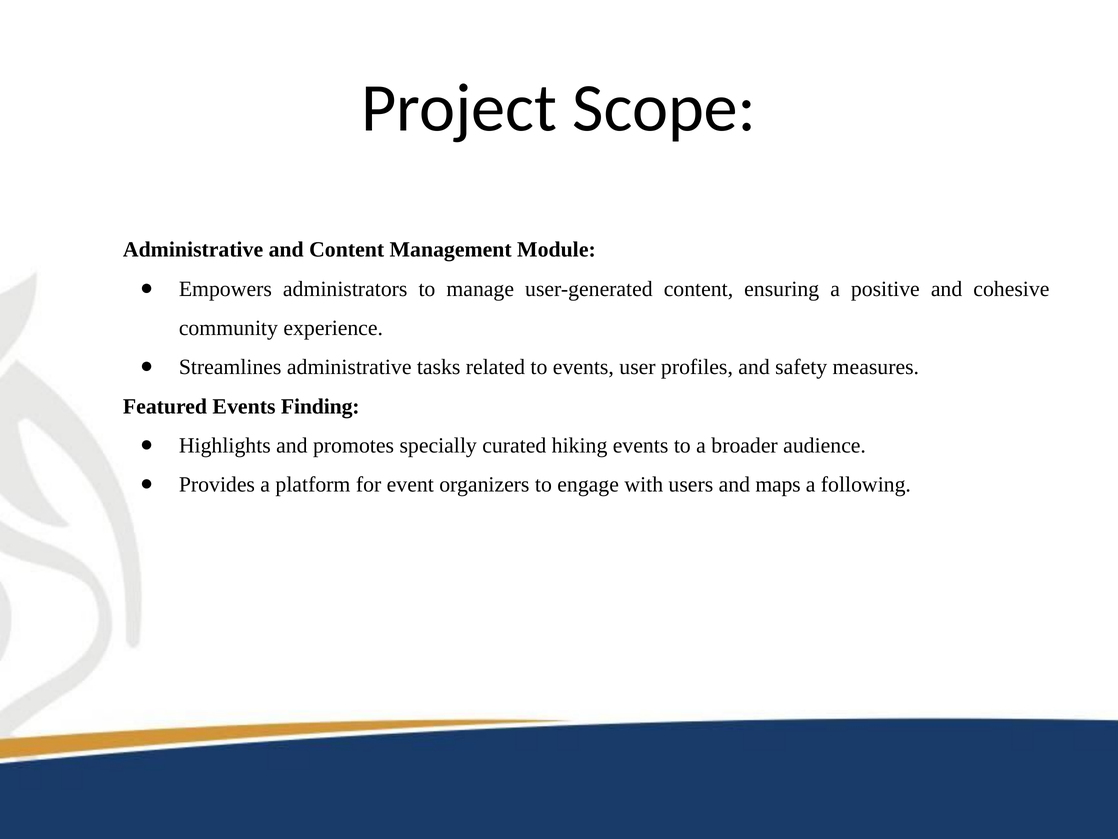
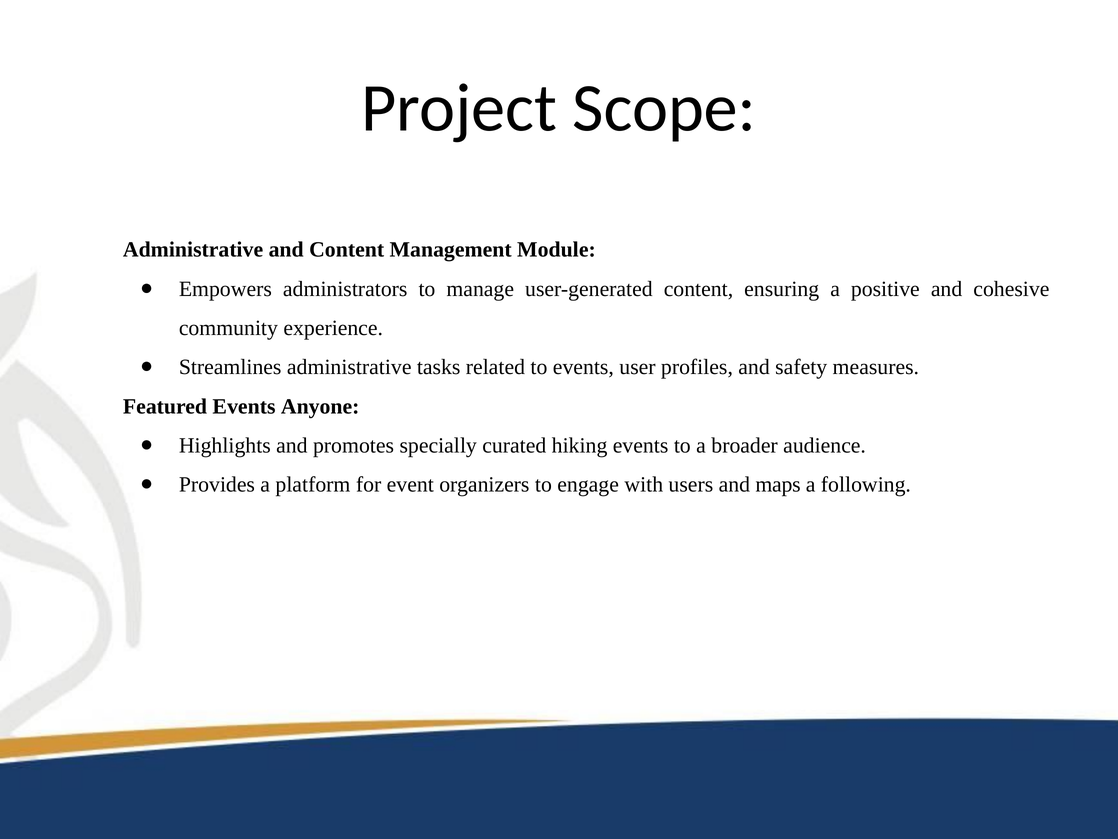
Finding: Finding -> Anyone (320, 406)
